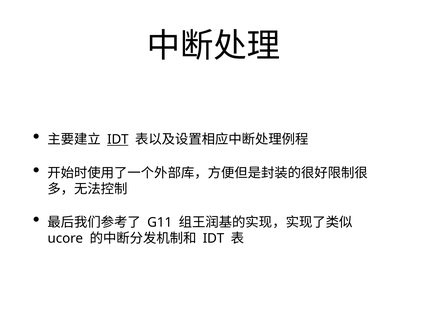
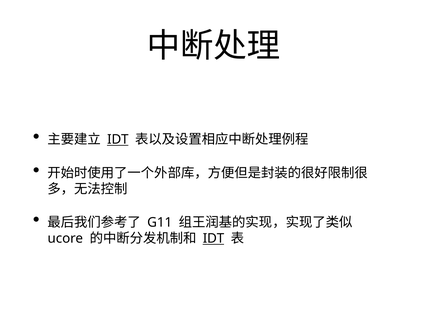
IDT underline: none -> present (213, 239)
